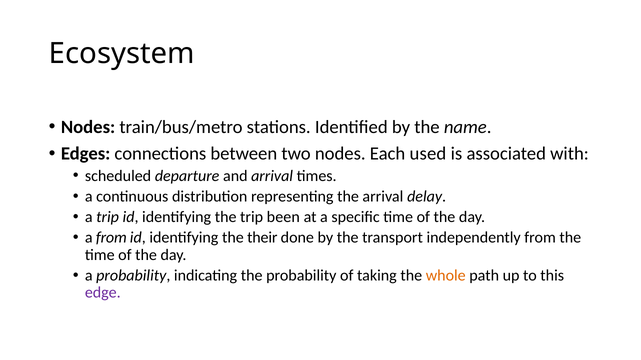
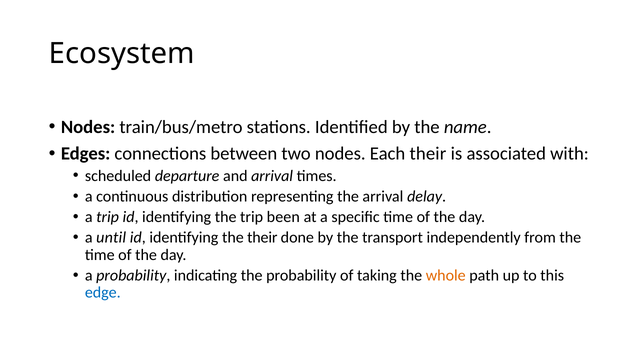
Each used: used -> their (428, 154)
a from: from -> until (111, 238)
edge colour: purple -> blue (103, 293)
